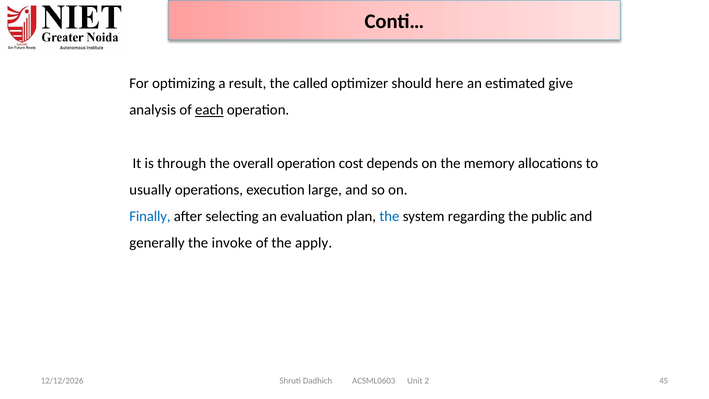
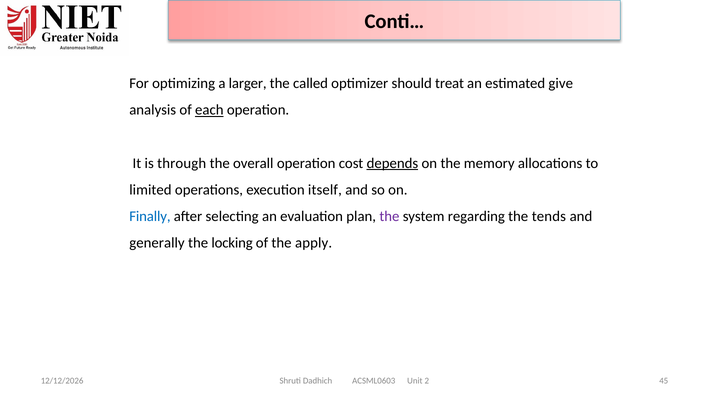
result: result -> larger (248, 83)
here: here -> treat (450, 83)
depends underline: none -> present (392, 163)
usually: usually -> limited (150, 190)
large: large -> itself (325, 190)
the colour: blue -> purple (389, 216)
public: public -> tends (549, 216)
invoke: invoke -> locking (232, 243)
